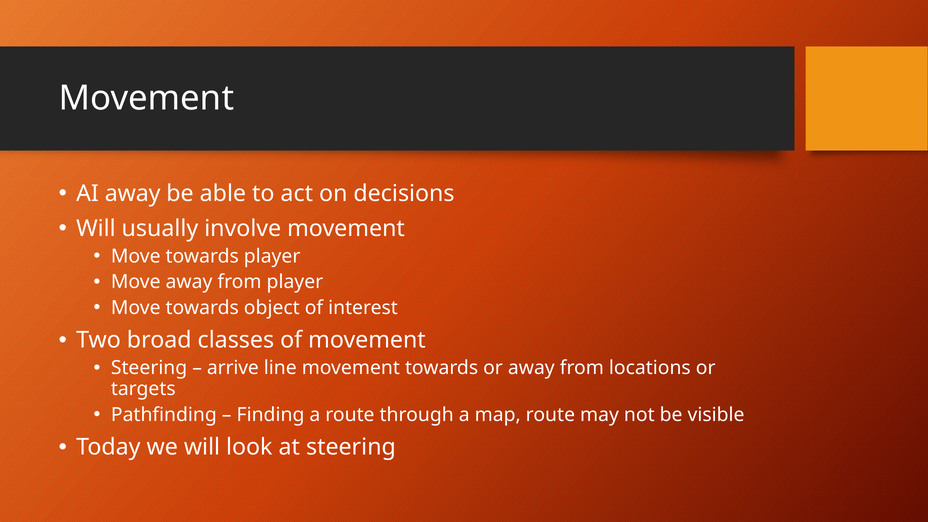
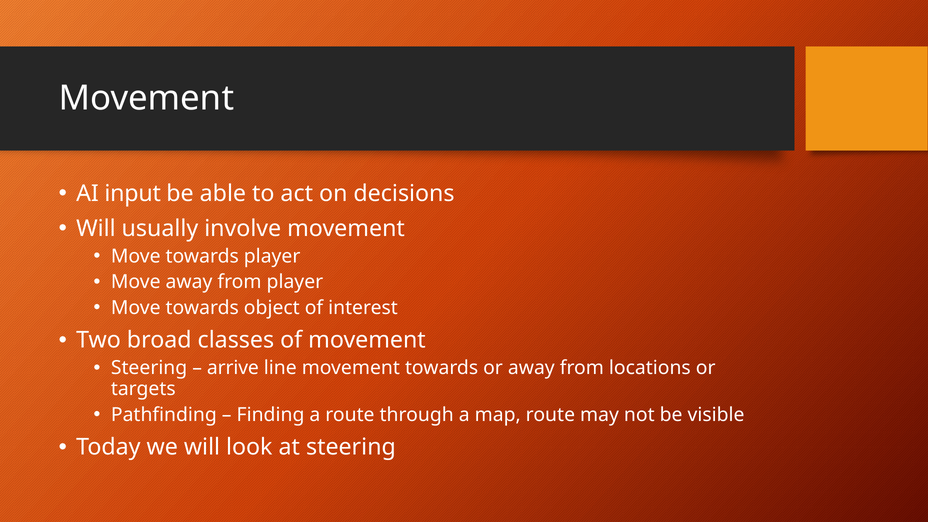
AI away: away -> input (133, 194)
